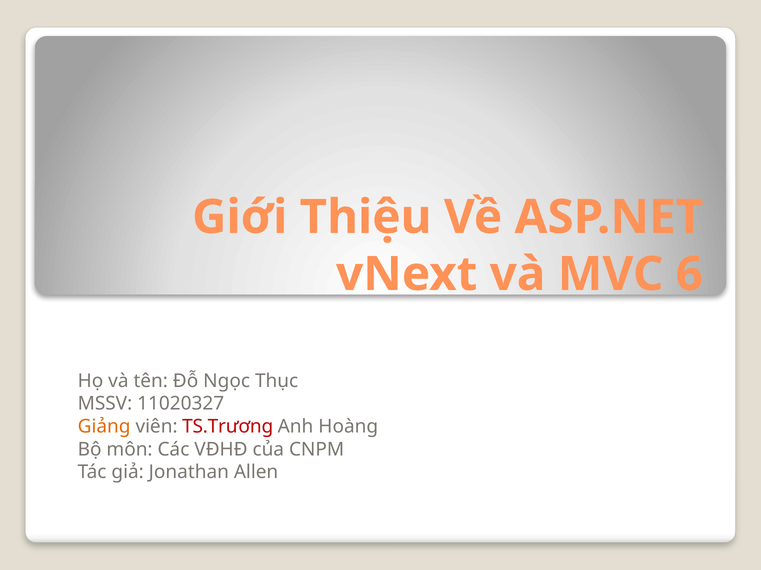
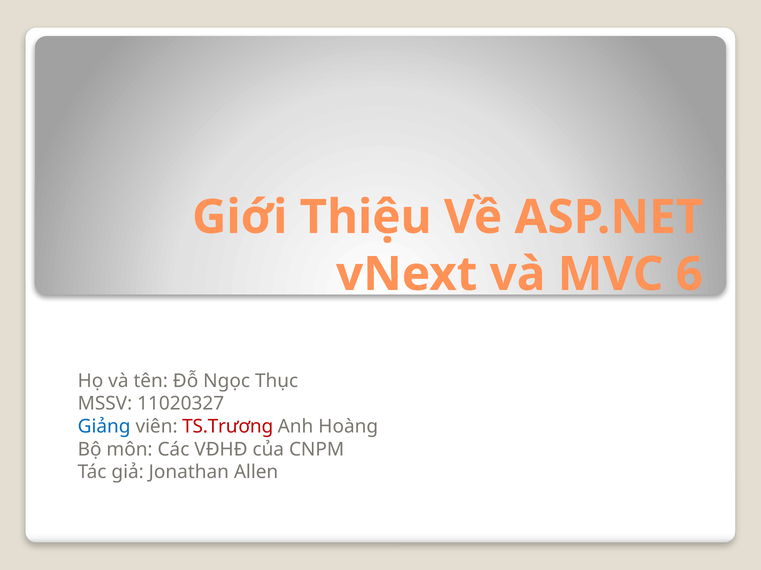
Giảng colour: orange -> blue (104, 427)
